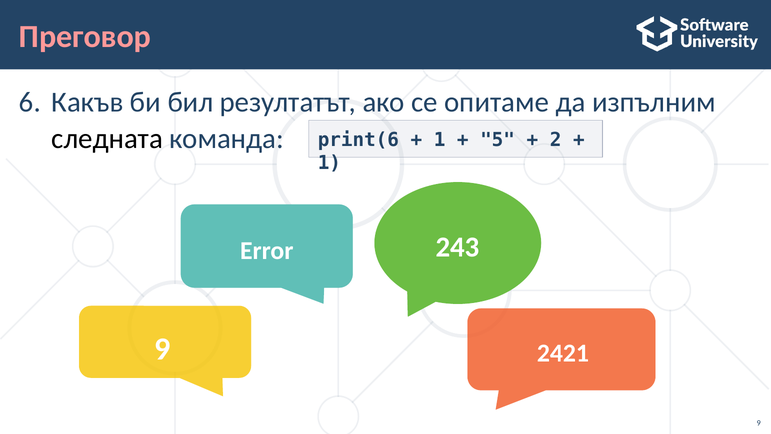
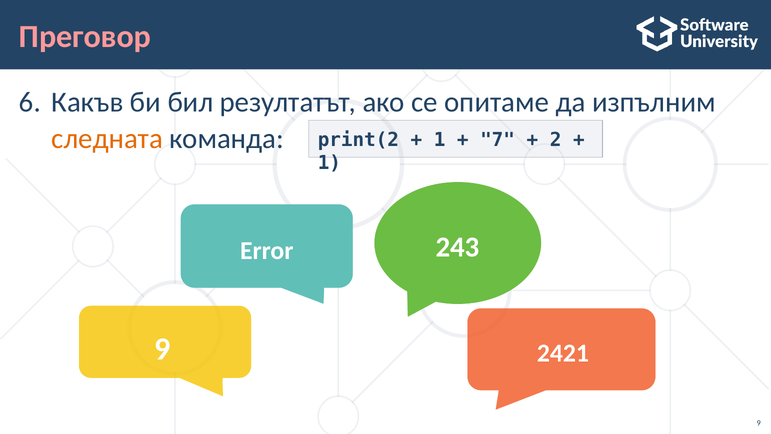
следната colour: black -> orange (107, 139)
print(6: print(6 -> print(2 (358, 140)
5: 5 -> 7 (498, 140)
